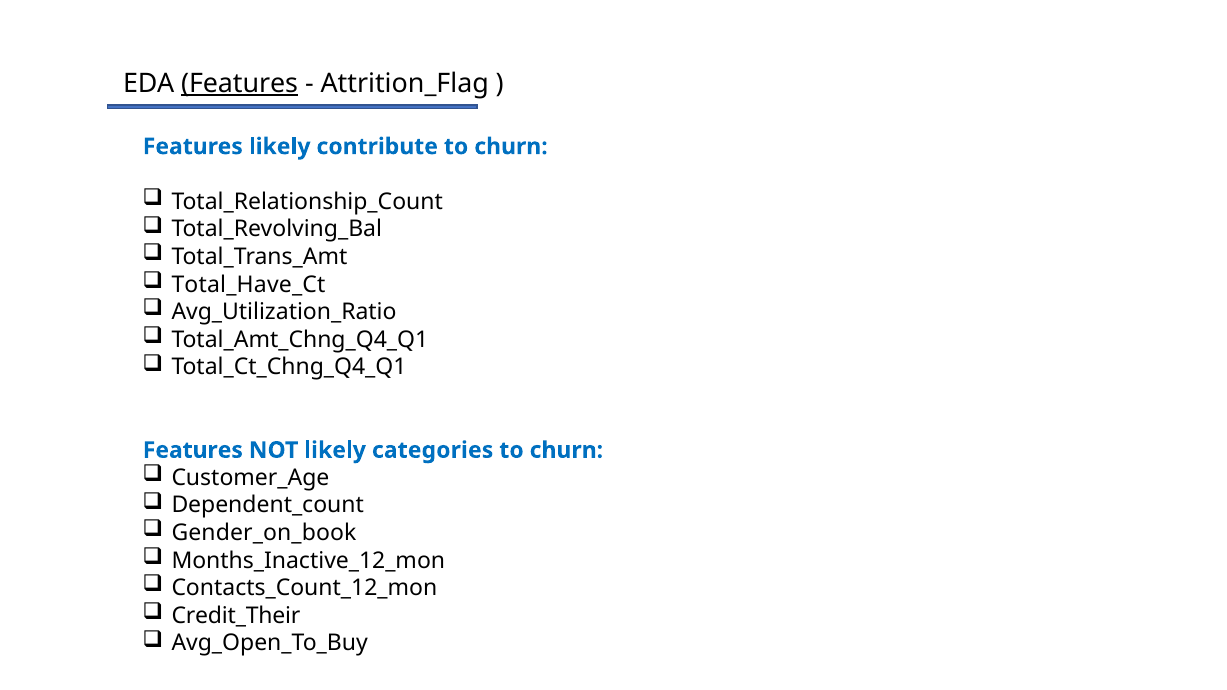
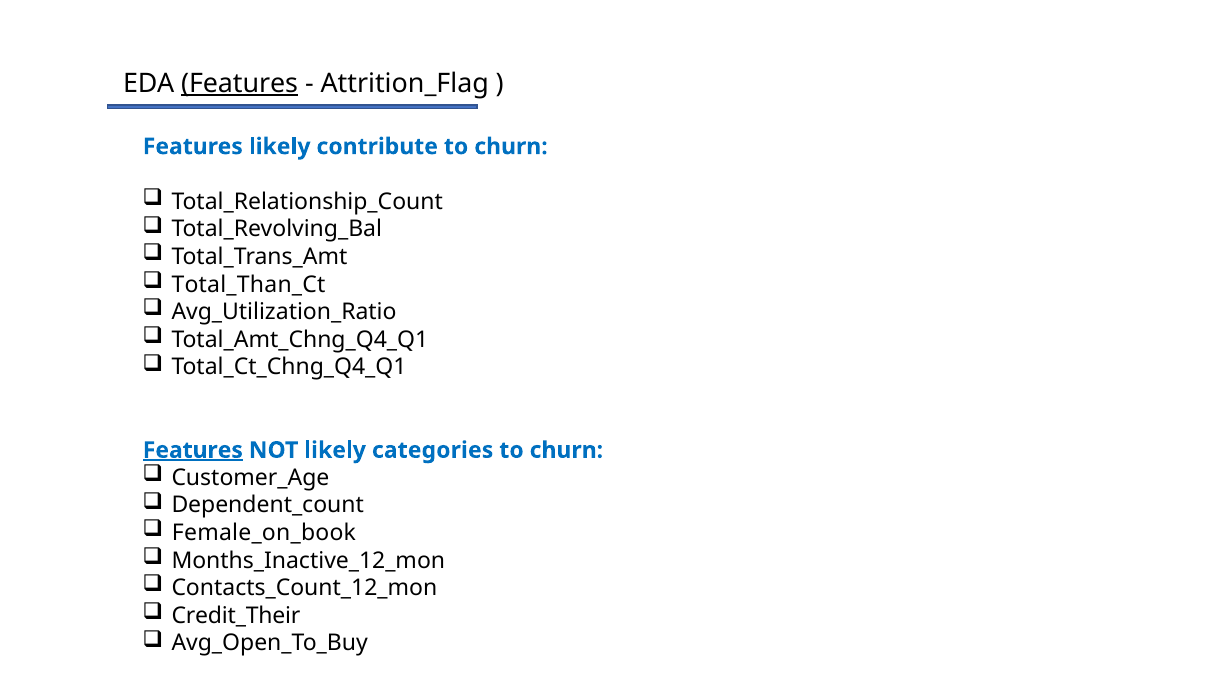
Total_Have_Ct: Total_Have_Ct -> Total_Than_Ct (248, 285)
Features underline: none -> present (193, 450)
Gender_on_book: Gender_on_book -> Female_on_book (264, 533)
